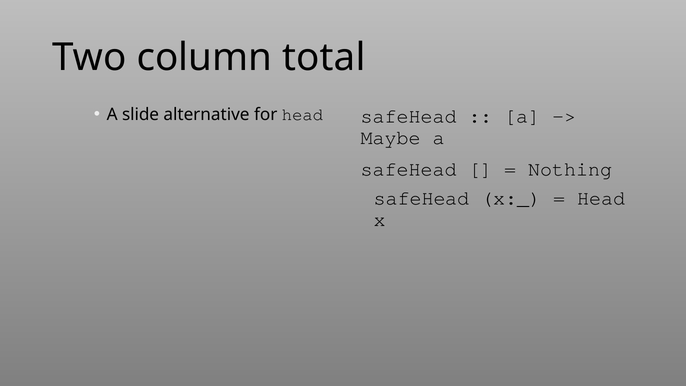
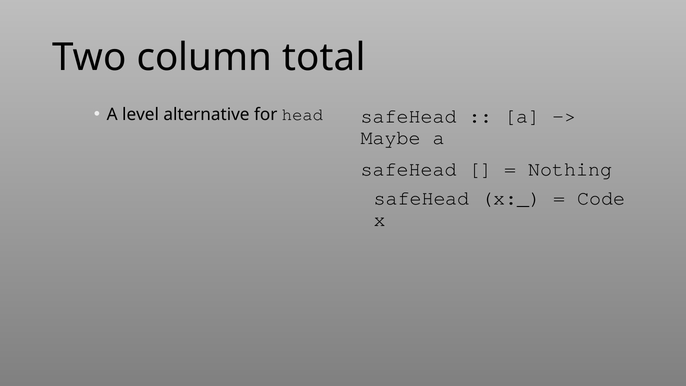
slide: slide -> level (141, 114)
Head: Head -> Code (601, 198)
